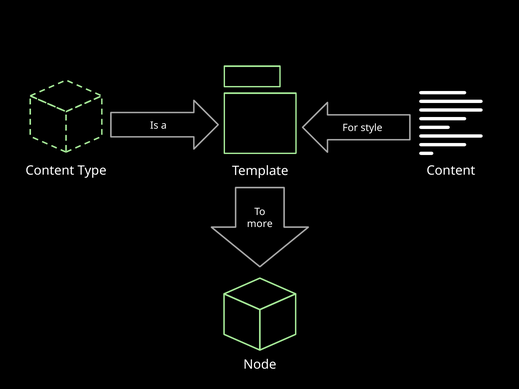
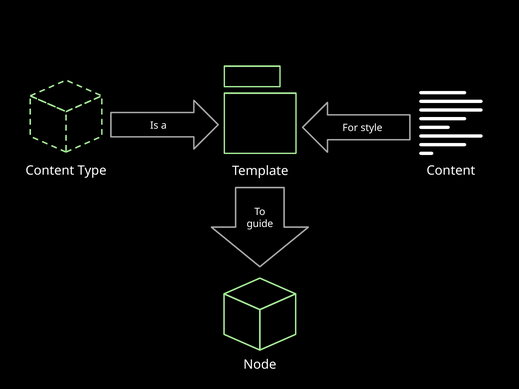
more: more -> guide (260, 224)
